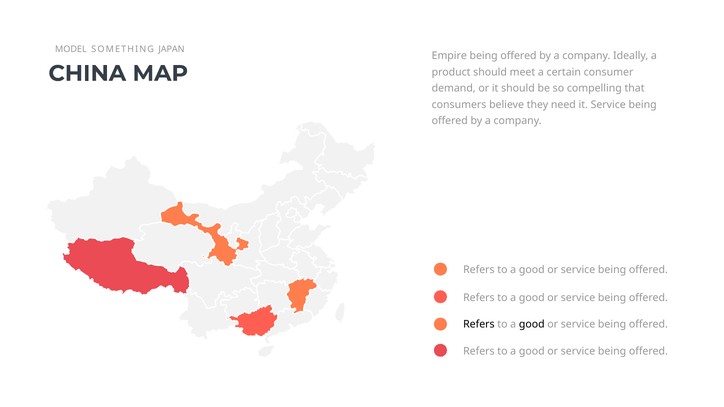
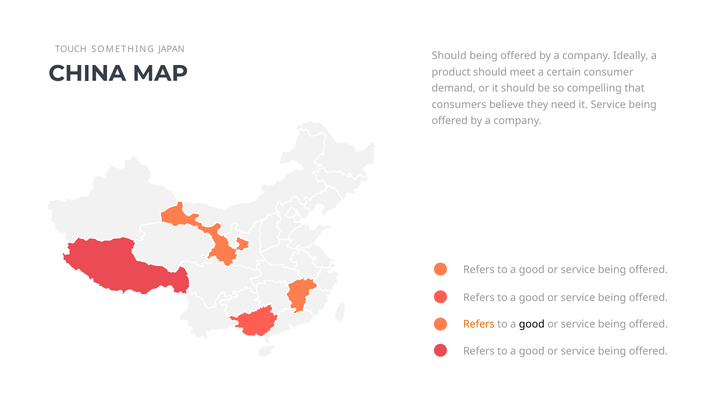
MODEL: MODEL -> TOUCH (71, 50)
Empire: Empire -> Should (449, 56)
Refers colour: black -> orange (479, 325)
